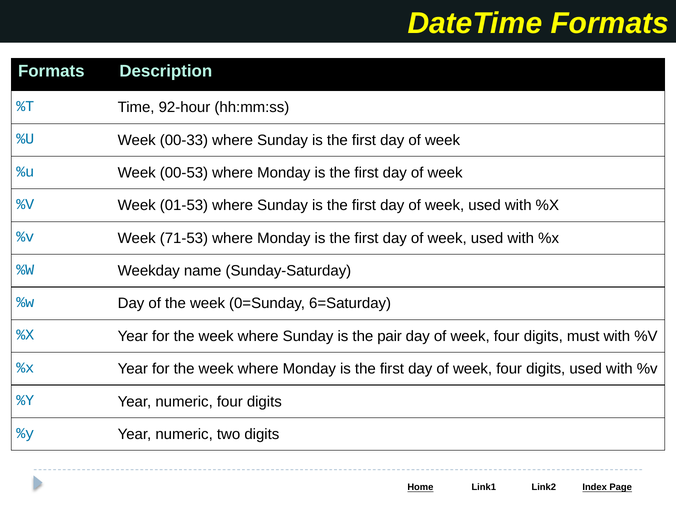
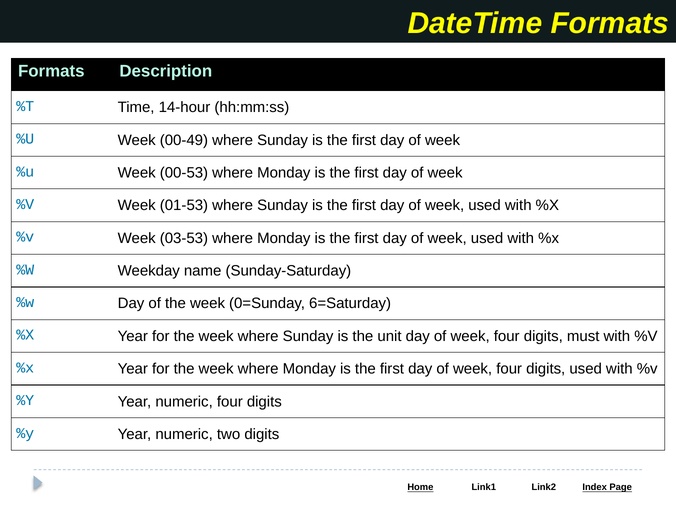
92-hour: 92-hour -> 14-hour (184, 107)
00-33: 00-33 -> 00-49 (184, 140)
71-53: 71-53 -> 03-53 (184, 238)
pair: pair -> unit (390, 336)
